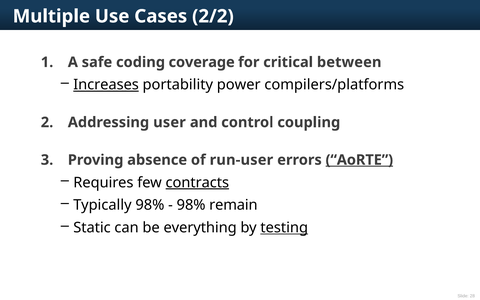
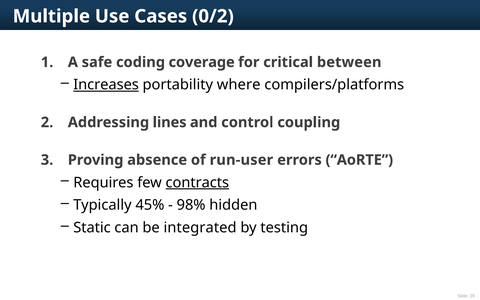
2/2: 2/2 -> 0/2 (213, 16)
power: power -> where (239, 85)
user: user -> lines (170, 122)
AoRTE underline: present -> none (359, 160)
Typically 98%: 98% -> 45% (150, 205)
remain: remain -> hidden (233, 205)
everything: everything -> integrated (200, 228)
testing underline: present -> none (284, 228)
